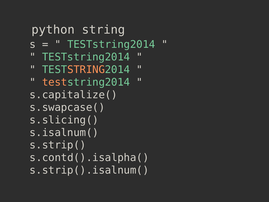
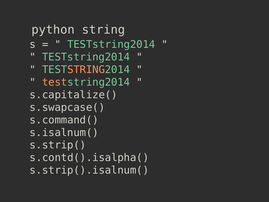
s.slicing(: s.slicing( -> s.command( (64, 120)
